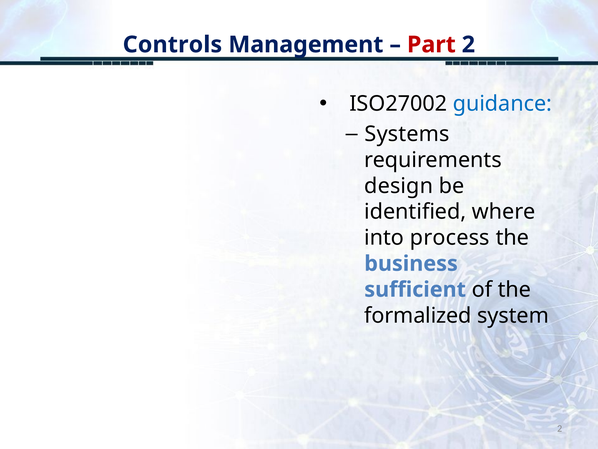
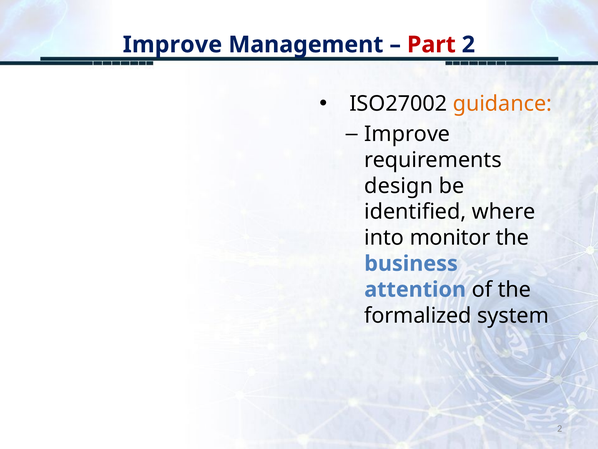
Controls: Controls -> Improve (172, 45)
guidance colour: blue -> orange (502, 104)
Systems: Systems -> Improve (407, 134)
process: process -> monitor (450, 237)
sufficient: sufficient -> attention (415, 289)
